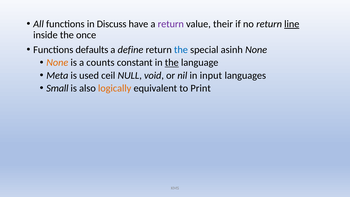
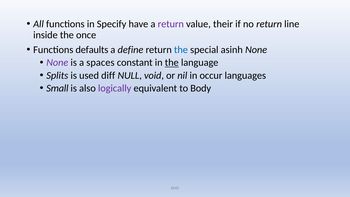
Discuss: Discuss -> Specify (112, 24)
line underline: present -> none (292, 24)
None colour: orange -> purple (57, 63)
counts: counts -> spaces (100, 63)
Meta: Meta -> Splits (57, 75)
ceil: ceil -> diff (108, 75)
input: input -> occur (211, 75)
logically colour: orange -> purple (115, 88)
Print: Print -> Body (201, 88)
